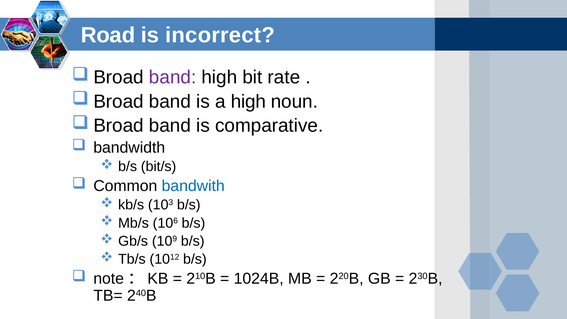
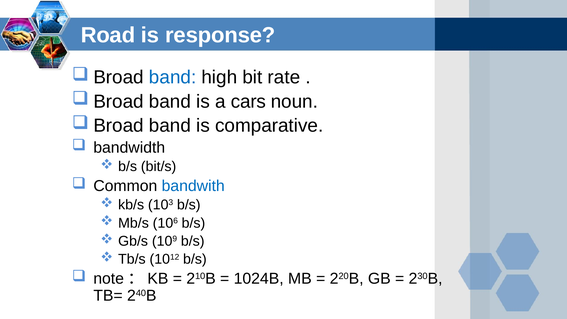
incorrect: incorrect -> response (220, 35)
band colour: purple -> blue (173, 77)
a high: high -> cars (248, 101)
